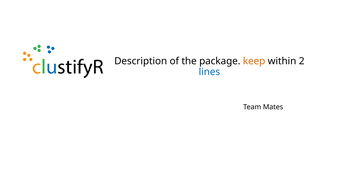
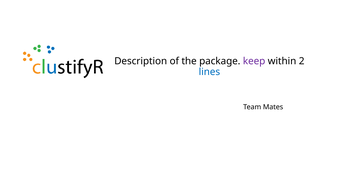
keep colour: orange -> purple (254, 61)
